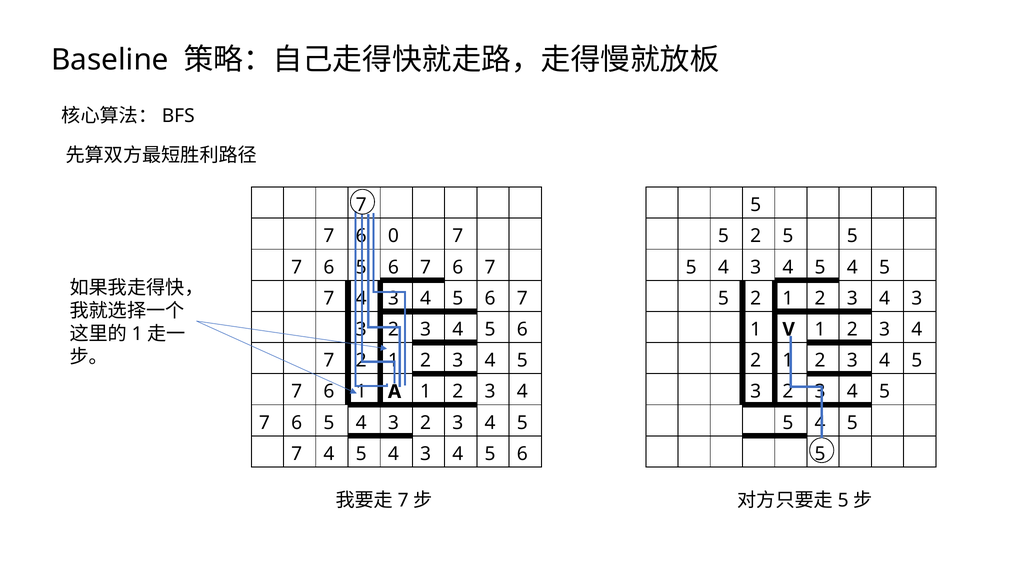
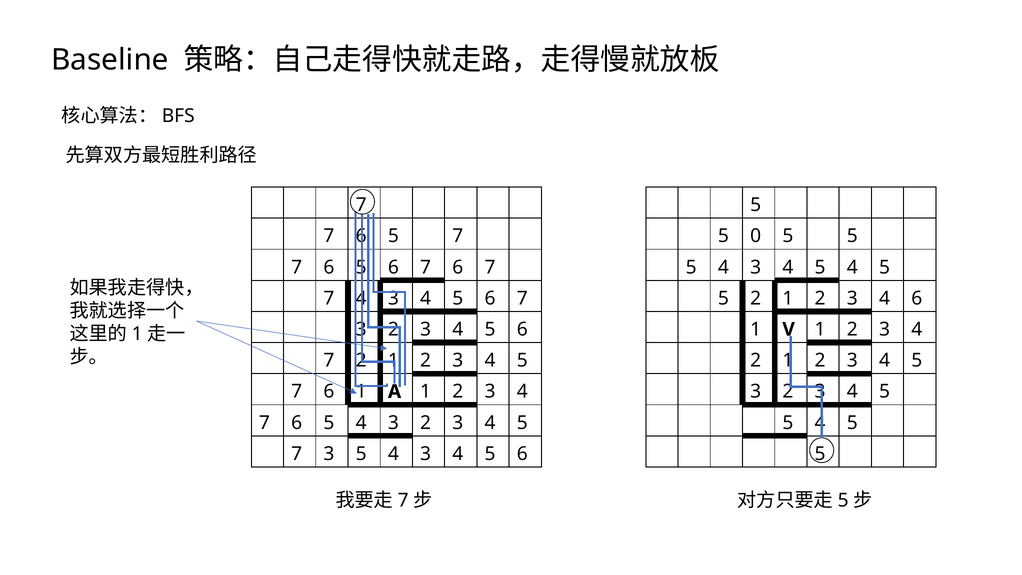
0: 0 -> 5 (393, 236)
2: 2 -> 0 (756, 236)
3: 3 -> 6 (917, 298)
4: 4 -> 3 (329, 454)
